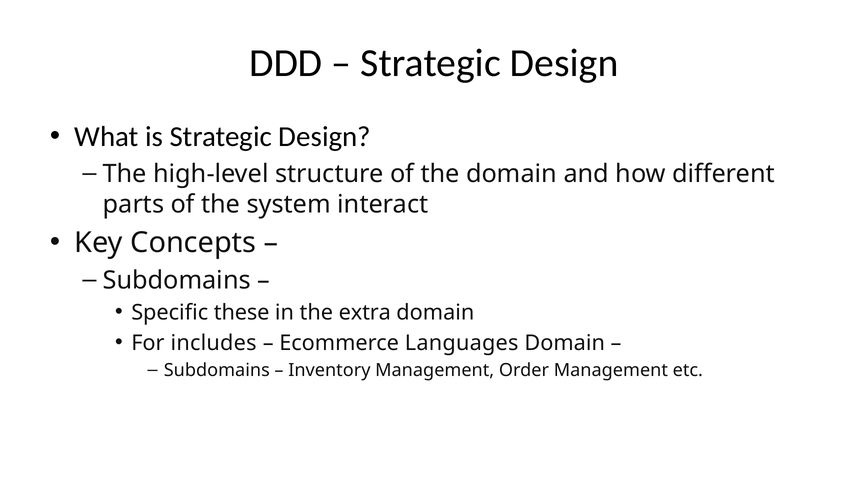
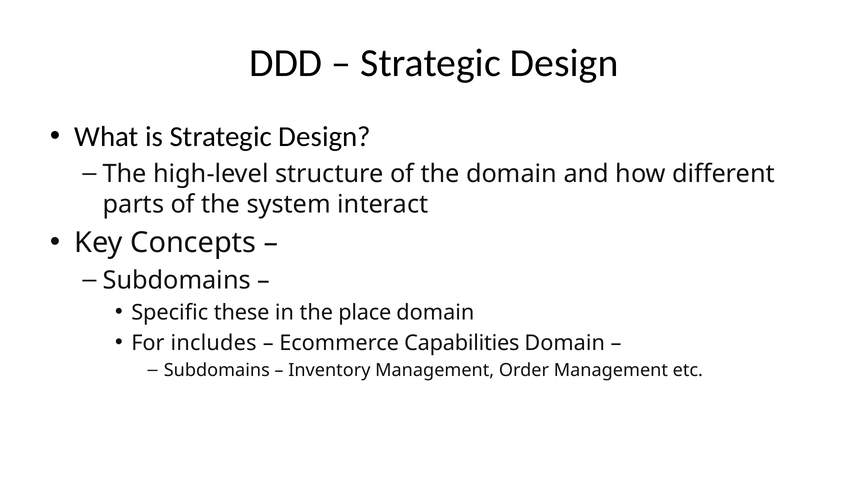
extra: extra -> place (365, 313)
Languages: Languages -> Capabilities (462, 343)
